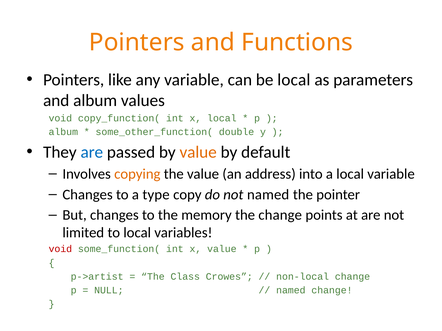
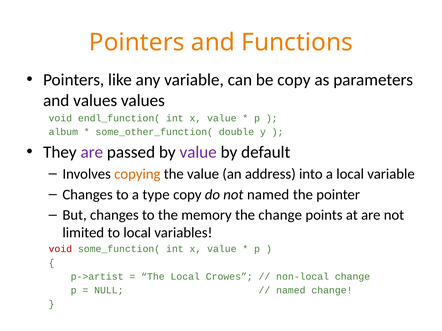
be local: local -> copy (294, 80)
and album: album -> values (95, 101)
copy_function(: copy_function( -> endl_function( (119, 118)
local: local -> value (222, 118)
are colour: blue -> purple (92, 152)
value colour: orange -> purple (198, 152)
The Class: Class -> Local (185, 277)
